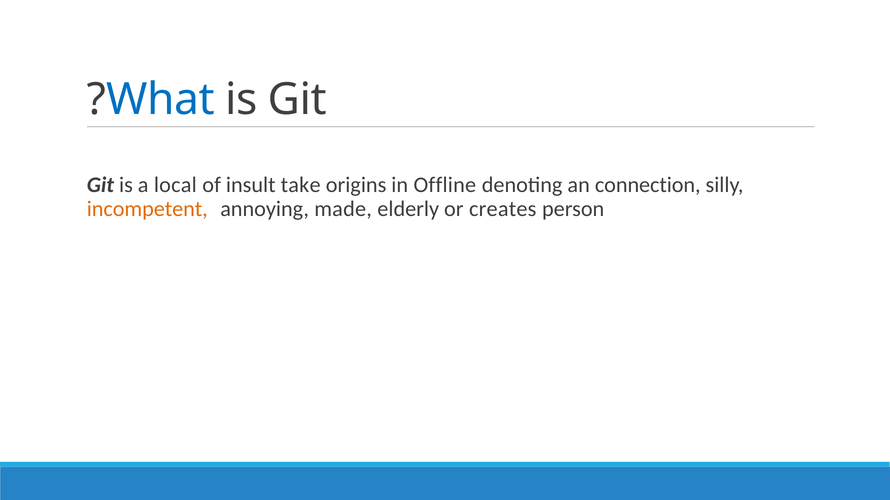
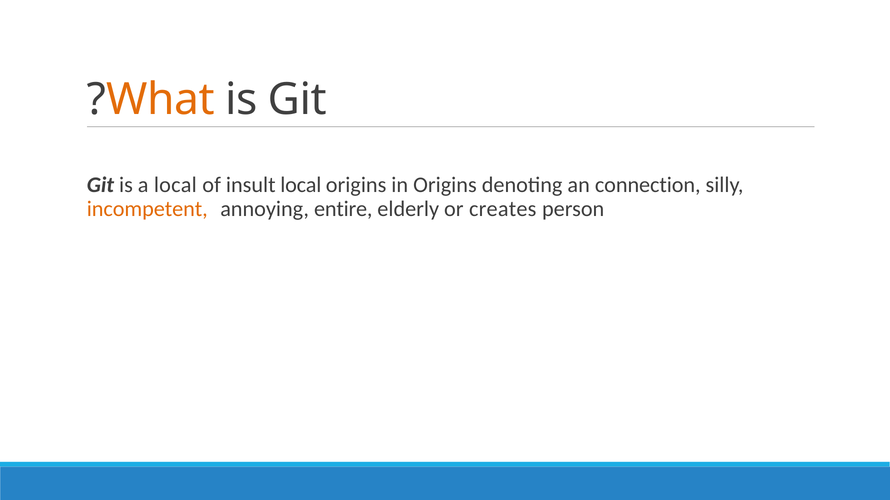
What colour: blue -> orange (160, 100)
insult take: take -> local (301, 185)
in Offline: Offline -> Origins (445, 185)
made: made -> entire (343, 209)
